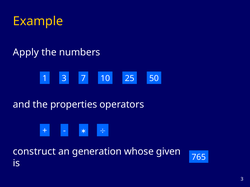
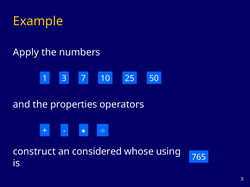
generation: generation -> considered (97, 152)
given: given -> using (168, 152)
